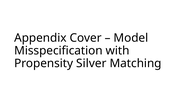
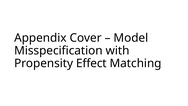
Silver: Silver -> Effect (91, 63)
